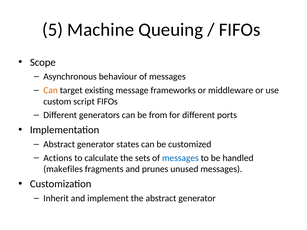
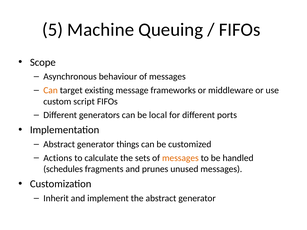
from: from -> local (158, 115)
states: states -> things (128, 144)
messages colour: blue -> orange (180, 158)
makefiles: makefiles -> schedules (63, 169)
